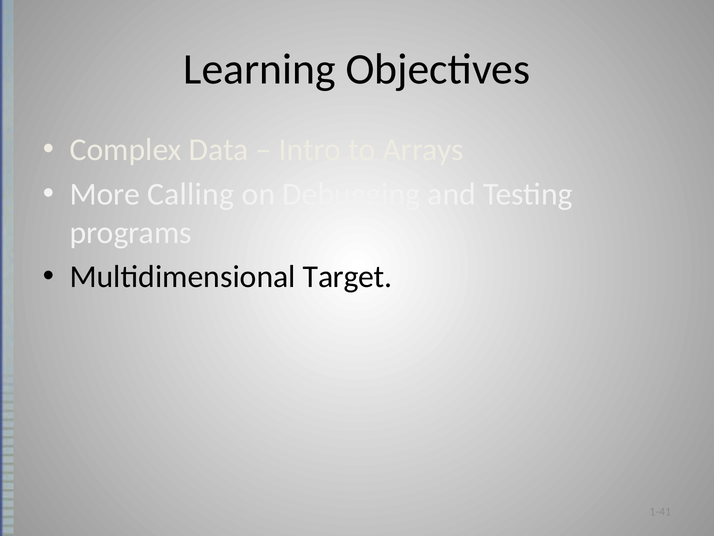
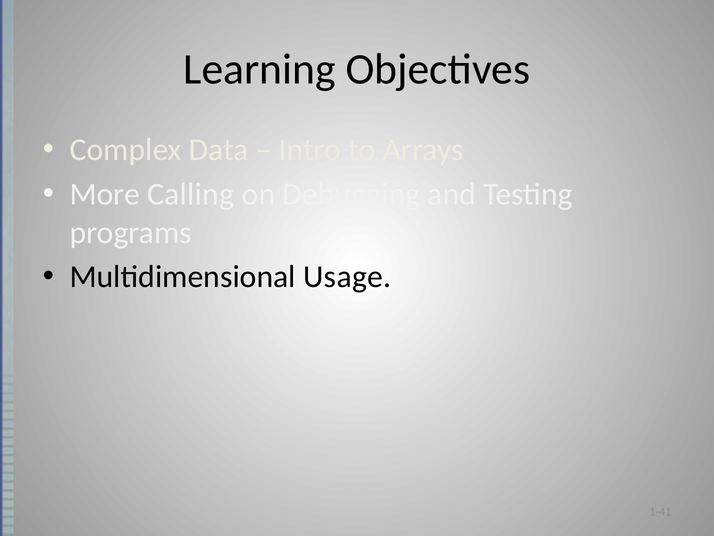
Target: Target -> Usage (347, 277)
